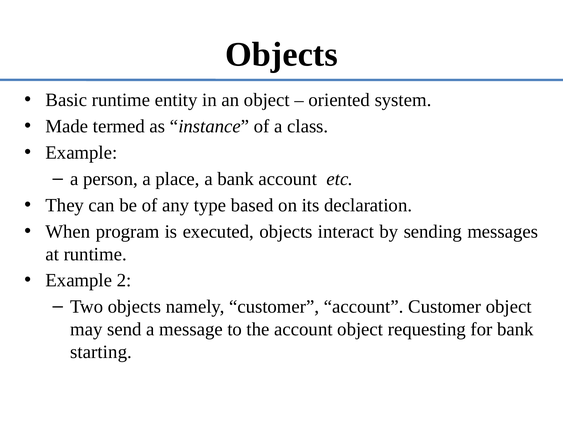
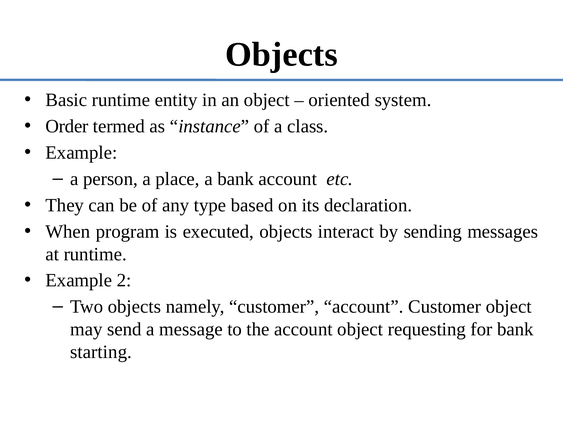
Made: Made -> Order (67, 126)
